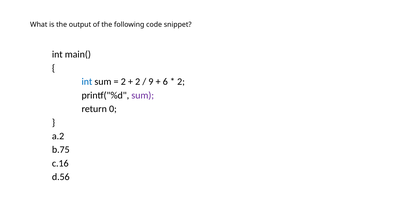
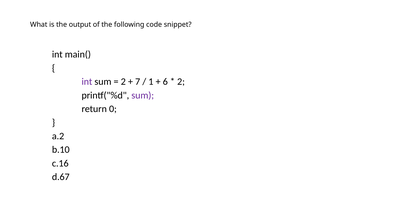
int colour: blue -> purple (87, 82)
2: 2 -> 7 (138, 82)
9: 9 -> 1 (151, 82)
b.75: b.75 -> b.10 (61, 150)
d.56: d.56 -> d.67 (61, 177)
